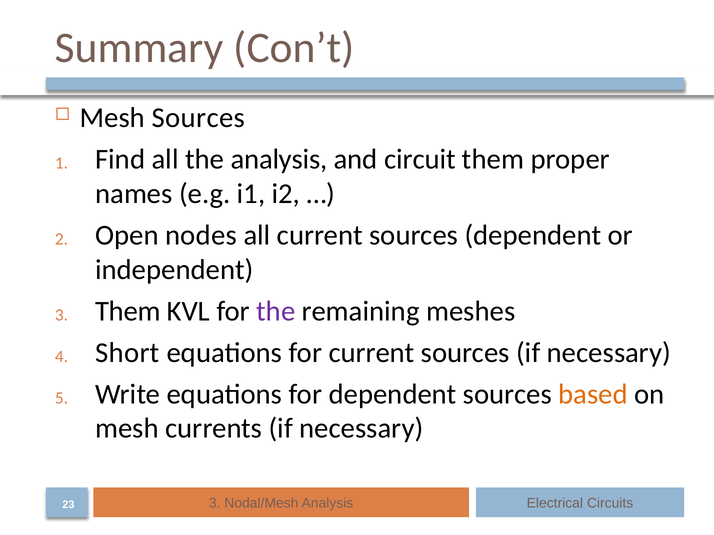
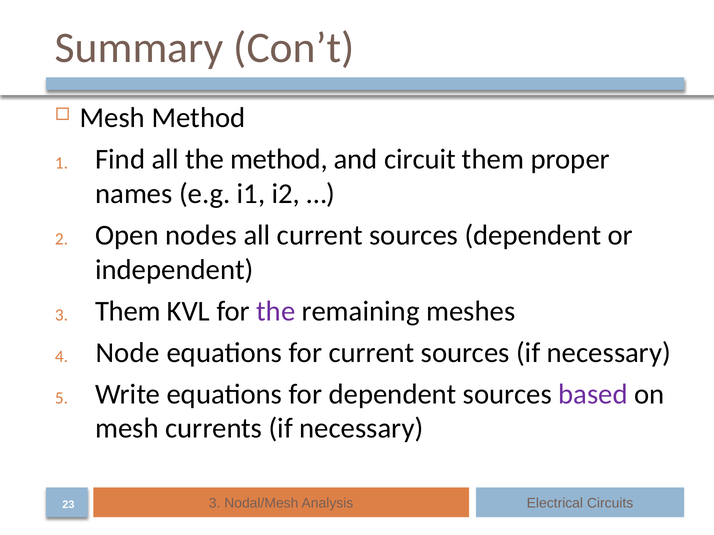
Mesh Sources: Sources -> Method (199, 118)
the analysis: analysis -> method (279, 160)
Short: Short -> Node (127, 353)
based colour: orange -> purple (593, 394)
